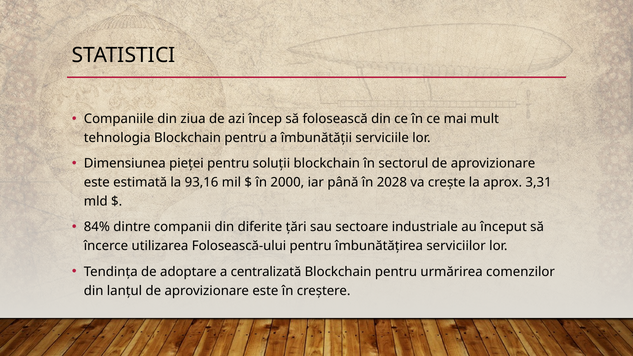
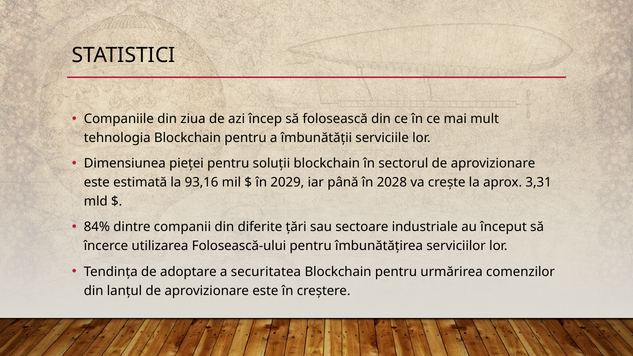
2000: 2000 -> 2029 (287, 183)
centralizată: centralizată -> securitatea (266, 272)
